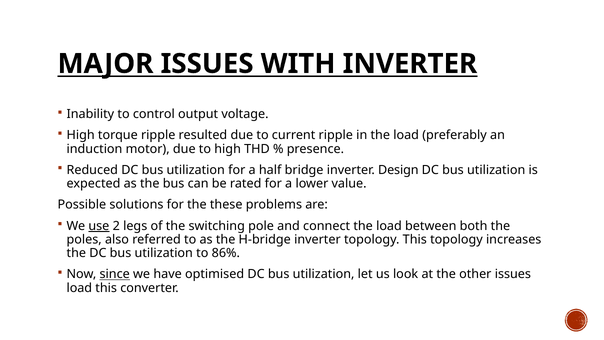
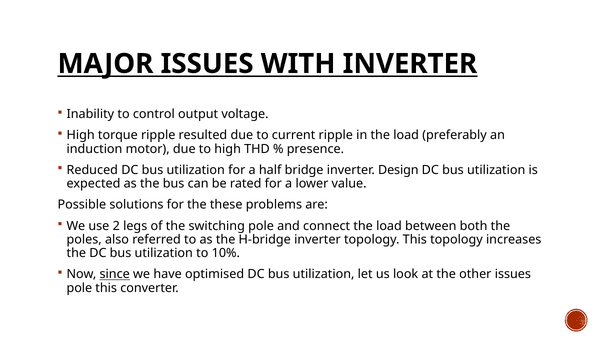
use underline: present -> none (99, 226)
86%: 86% -> 10% (226, 253)
load: load -> pole (79, 288)
